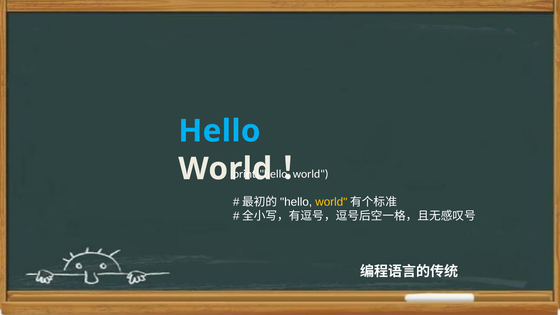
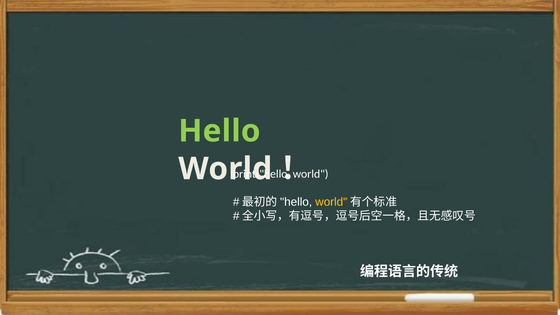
Hello colour: light blue -> light green (219, 131)
